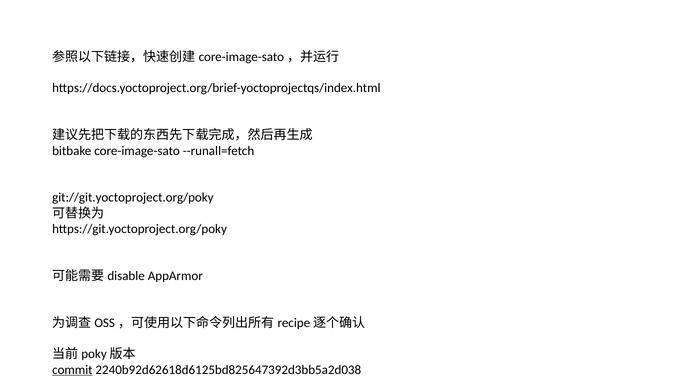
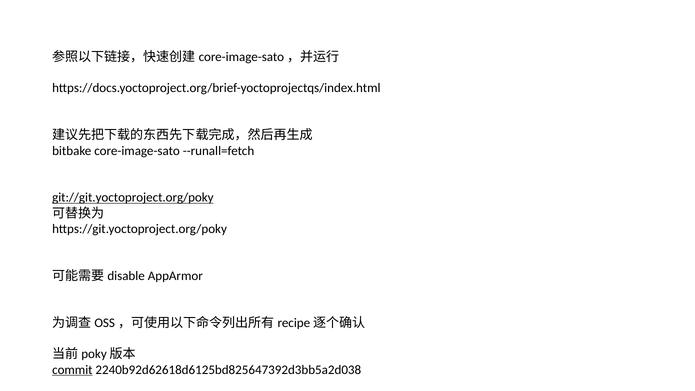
git://git.yoctoproject.org/poky underline: none -> present (133, 198)
